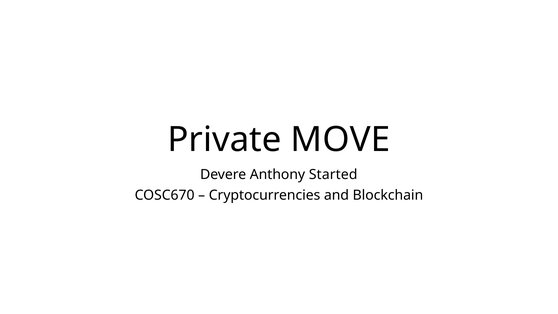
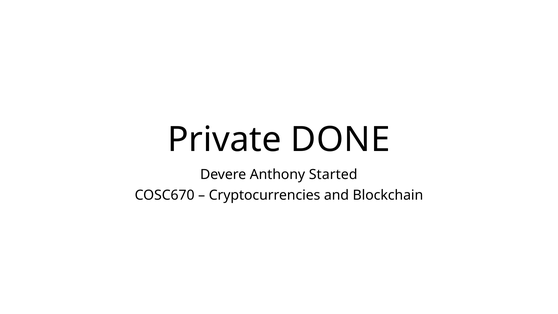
MOVE: MOVE -> DONE (340, 139)
